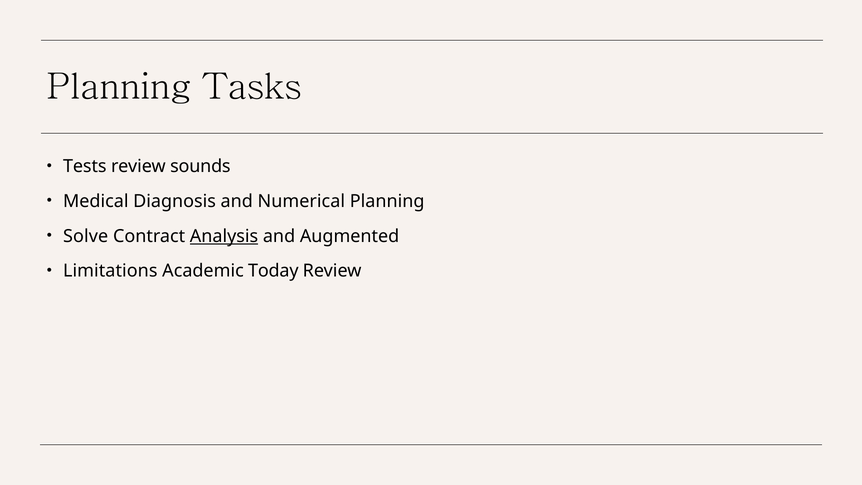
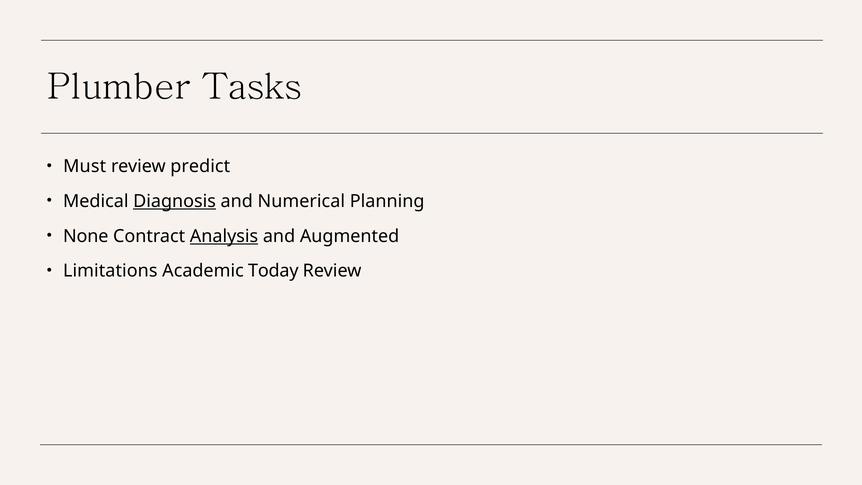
Planning: Planning -> Plumber (119, 87)
Tests: Tests -> Must (85, 166)
sounds: sounds -> predict (200, 166)
Diagnosis underline: none -> present (175, 201)
Solve: Solve -> None (86, 236)
